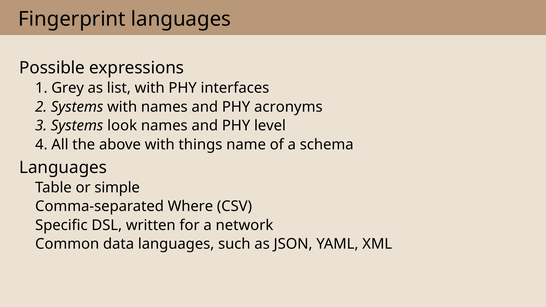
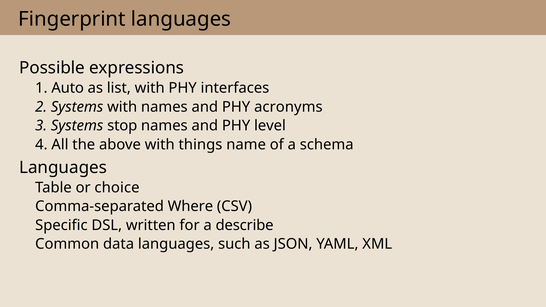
Grey: Grey -> Auto (68, 88)
look: look -> stop (122, 126)
simple: simple -> choice (117, 188)
network: network -> describe (245, 225)
